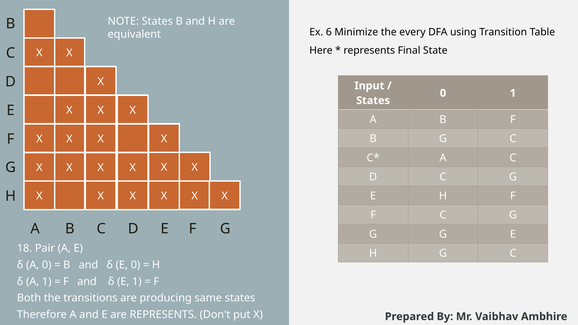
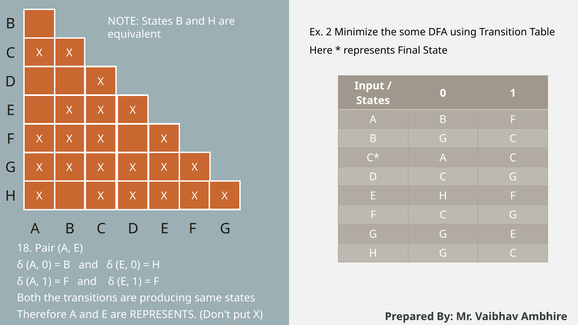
6: 6 -> 2 (329, 32)
every: every -> some (412, 32)
